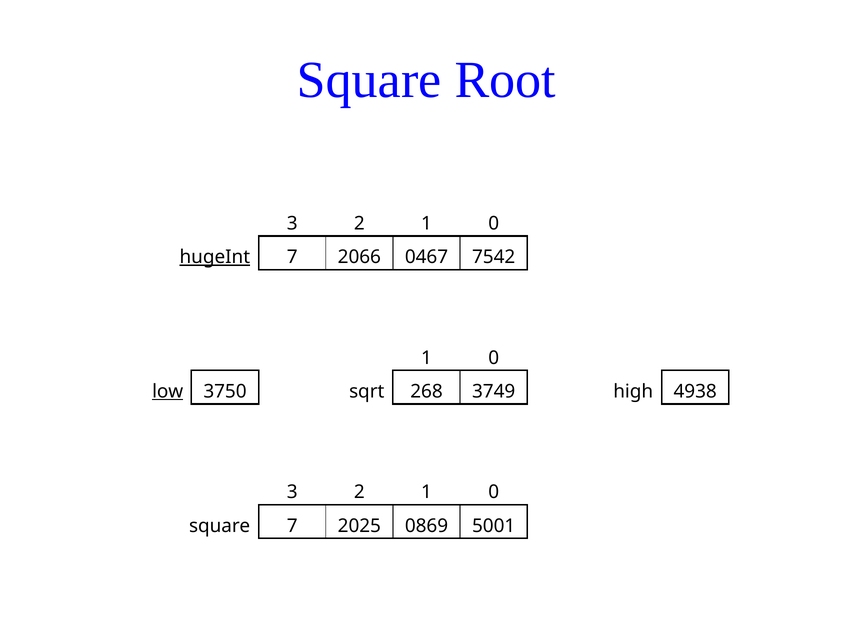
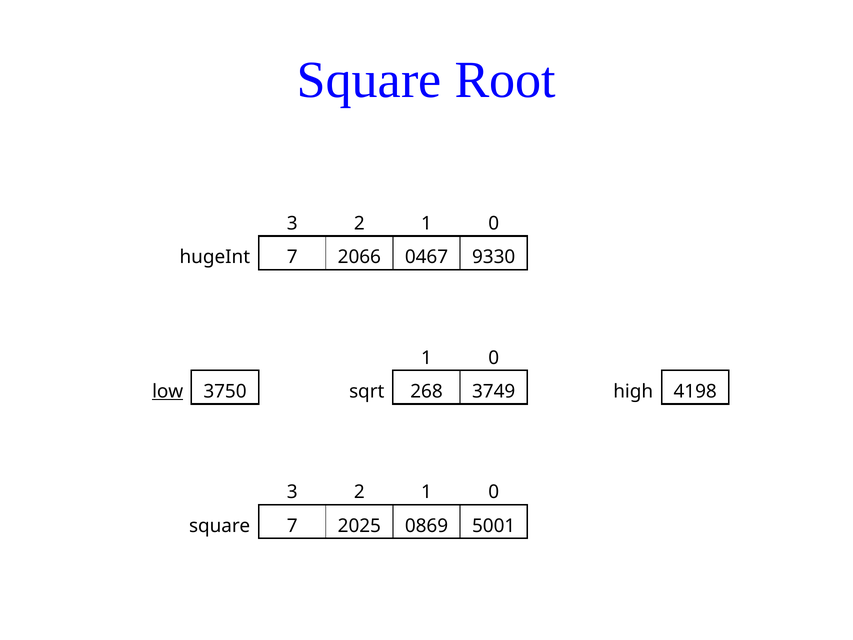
hugeInt underline: present -> none (215, 257)
7542: 7542 -> 9330 (494, 257)
4938: 4938 -> 4198 (695, 391)
